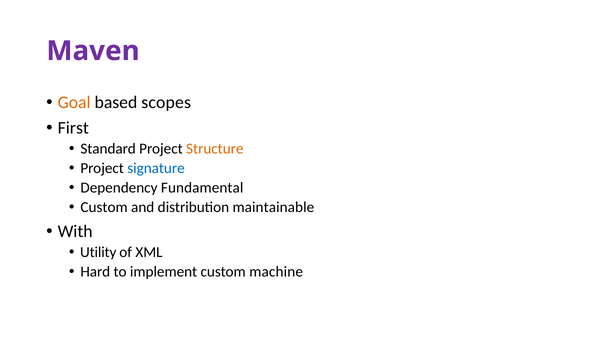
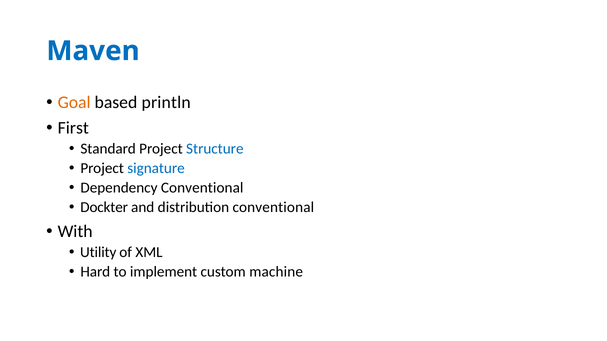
Maven colour: purple -> blue (93, 51)
scopes: scopes -> println (166, 103)
Structure colour: orange -> blue (215, 149)
Dependency Fundamental: Fundamental -> Conventional (202, 188)
Custom: Custom -> Dockter (104, 208)
distribution maintainable: maintainable -> conventional (273, 208)
